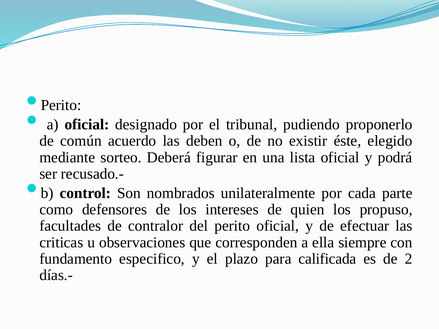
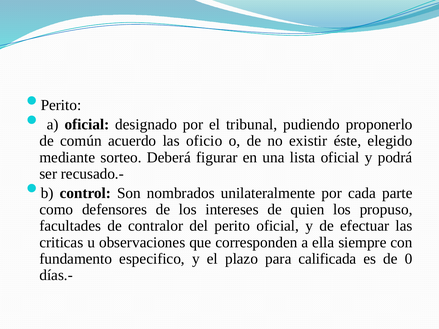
deben: deben -> oficio (204, 141)
2: 2 -> 0 (409, 259)
